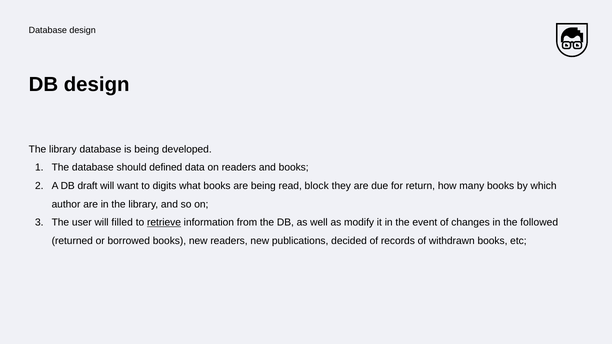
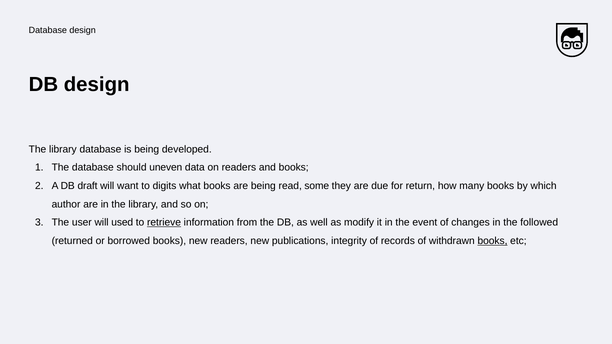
defined: defined -> uneven (166, 168)
block: block -> some (317, 186)
filled: filled -> used (122, 223)
decided: decided -> integrity (349, 241)
books underline: none -> present (493, 241)
